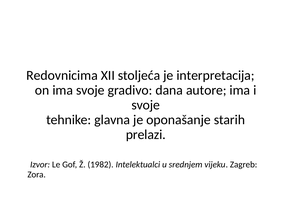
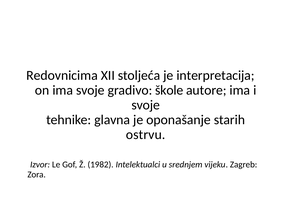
dana: dana -> škole (169, 90)
prelazi: prelazi -> ostrvu (146, 134)
